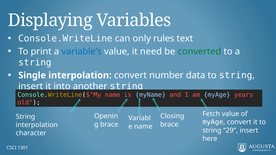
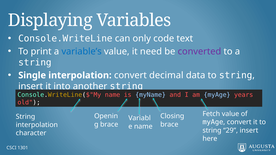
rules: rules -> code (164, 39)
converted colour: green -> purple (199, 51)
number: number -> decimal (166, 75)
